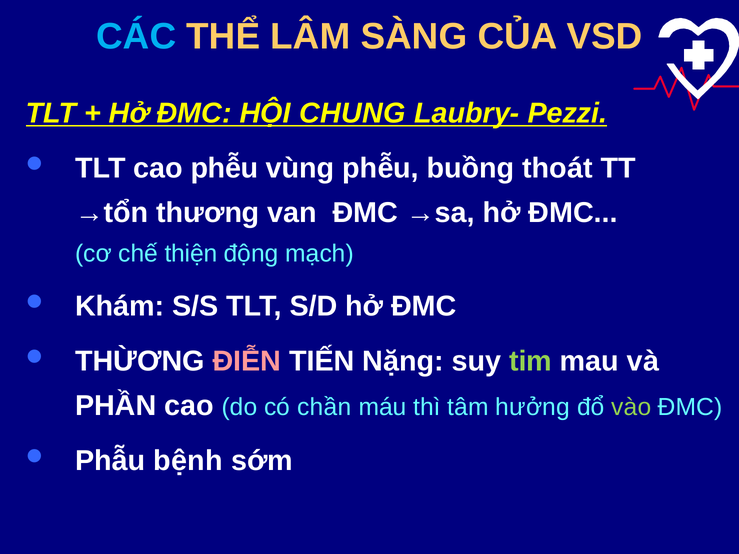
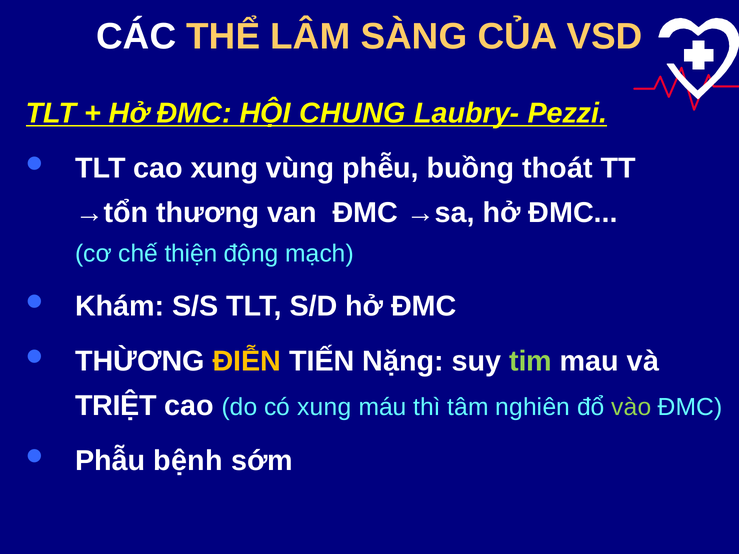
CÁC colour: light blue -> white (136, 36)
cao phễu: phễu -> xung (224, 168)
ĐIỄN colour: pink -> yellow (247, 361)
PHẦN: PHẦN -> TRIỆT (116, 406)
có chần: chần -> xung (324, 407)
hưởng: hưởng -> nghiên (533, 407)
